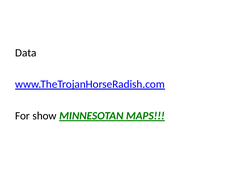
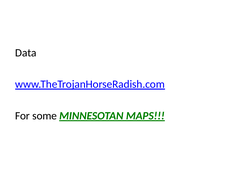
show: show -> some (45, 116)
